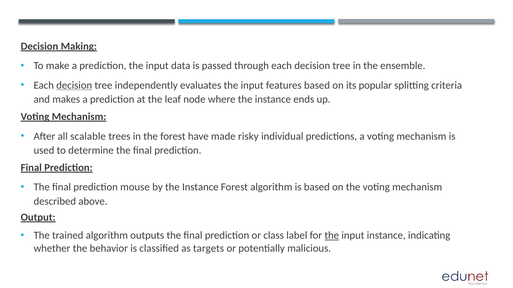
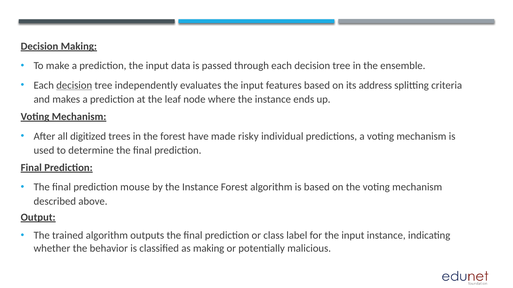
popular: popular -> address (375, 85)
scalable: scalable -> digitized (88, 136)
the underline: present -> none (332, 236)
as targets: targets -> making (209, 249)
